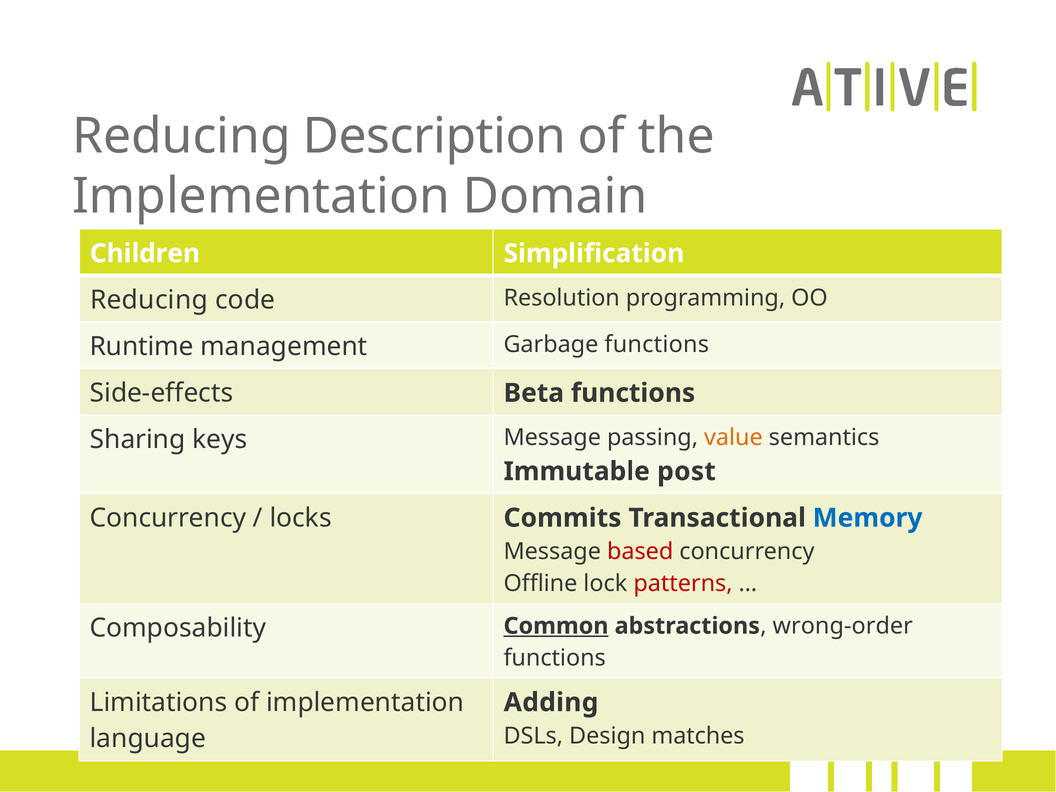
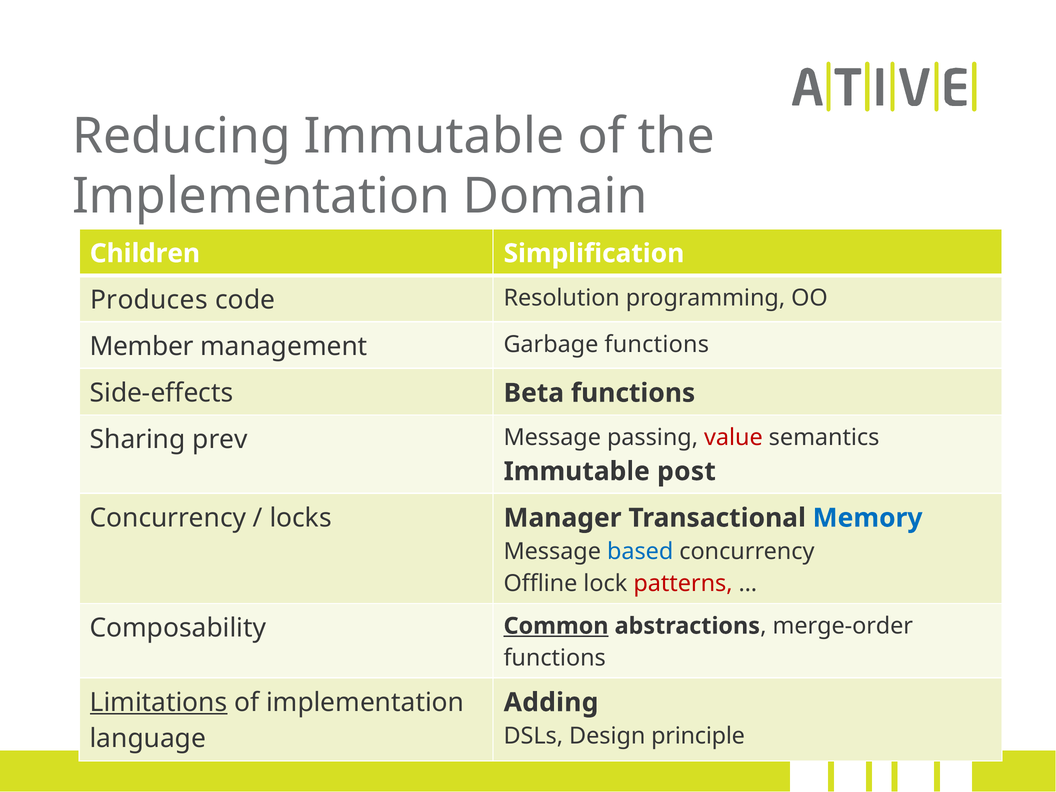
Reducing Description: Description -> Immutable (434, 136)
Reducing: Reducing -> Produces (149, 300)
Runtime: Runtime -> Member (142, 347)
keys: keys -> prev (220, 440)
value colour: orange -> red (733, 437)
Commits: Commits -> Manager (563, 518)
based colour: red -> blue (640, 552)
wrong-order: wrong-order -> merge-order (843, 626)
Limitations underline: none -> present (159, 702)
matches: matches -> principle (698, 736)
